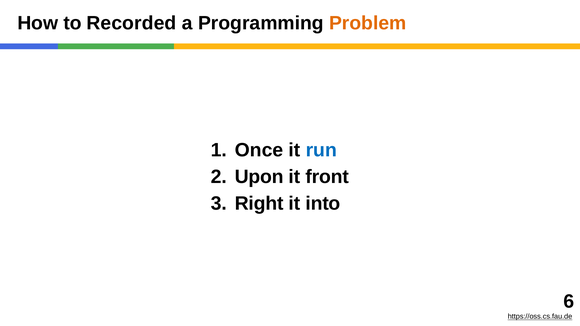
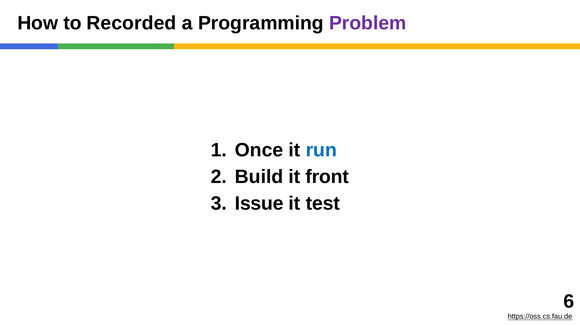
Problem colour: orange -> purple (368, 23)
Upon: Upon -> Build (259, 177)
Right: Right -> Issue (259, 204)
into: into -> test (323, 204)
